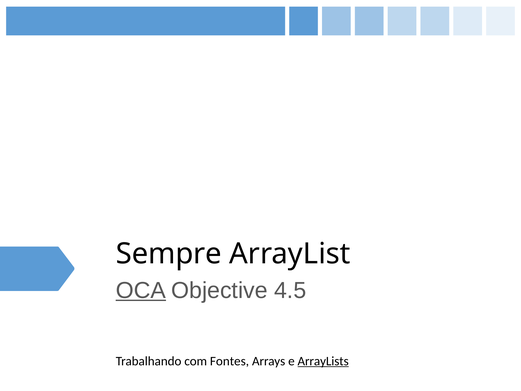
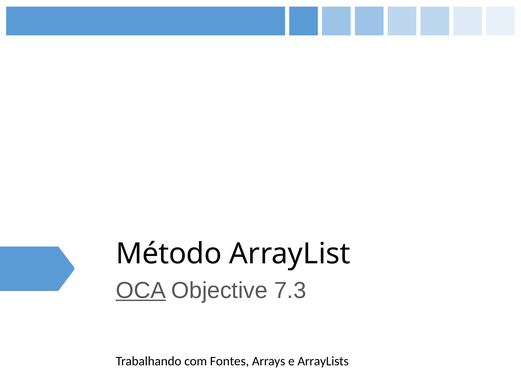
Sempre: Sempre -> Método (169, 254)
4.5: 4.5 -> 7.3 (290, 290)
ArrayLists underline: present -> none (323, 361)
